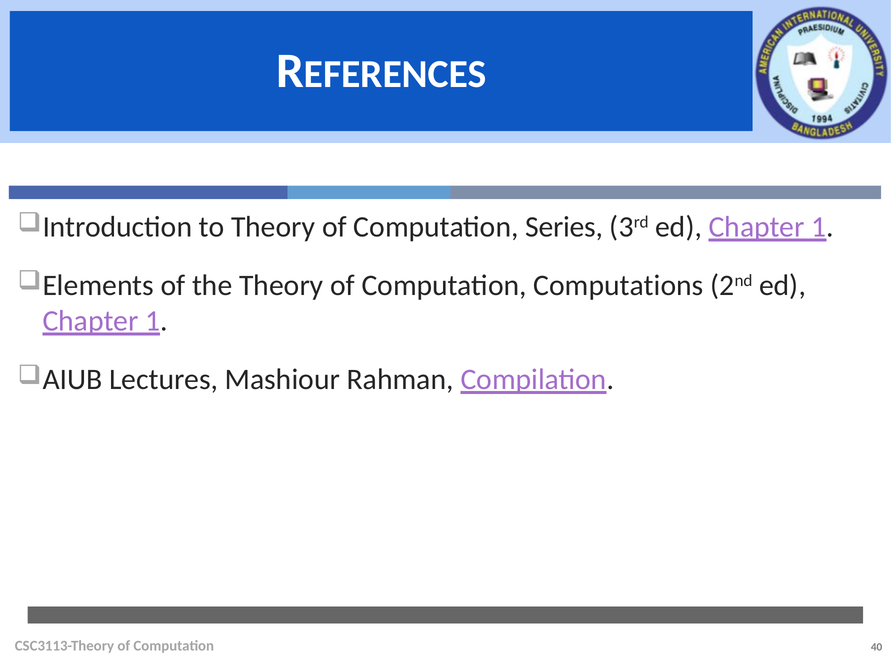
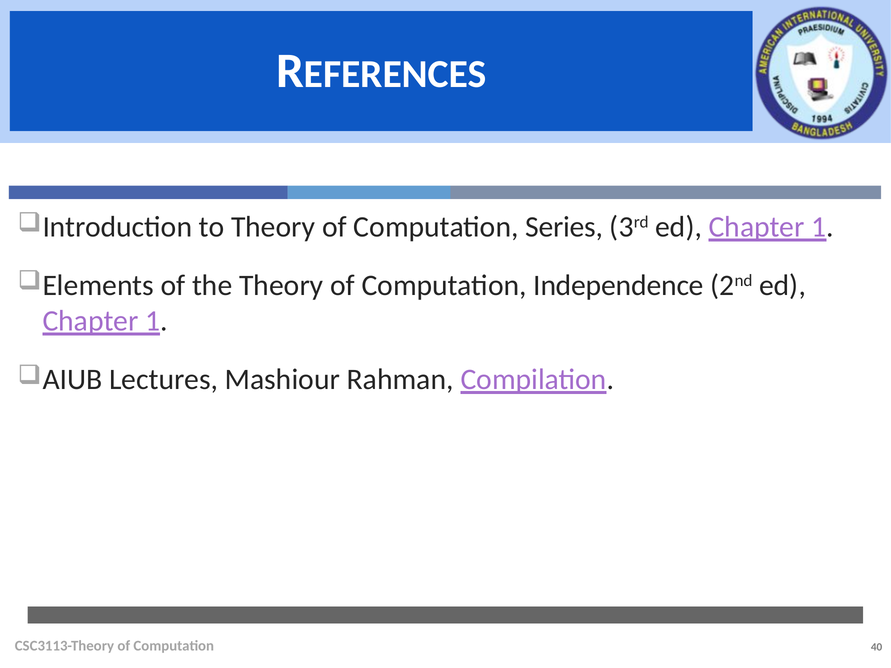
Computations: Computations -> Independence (619, 286)
